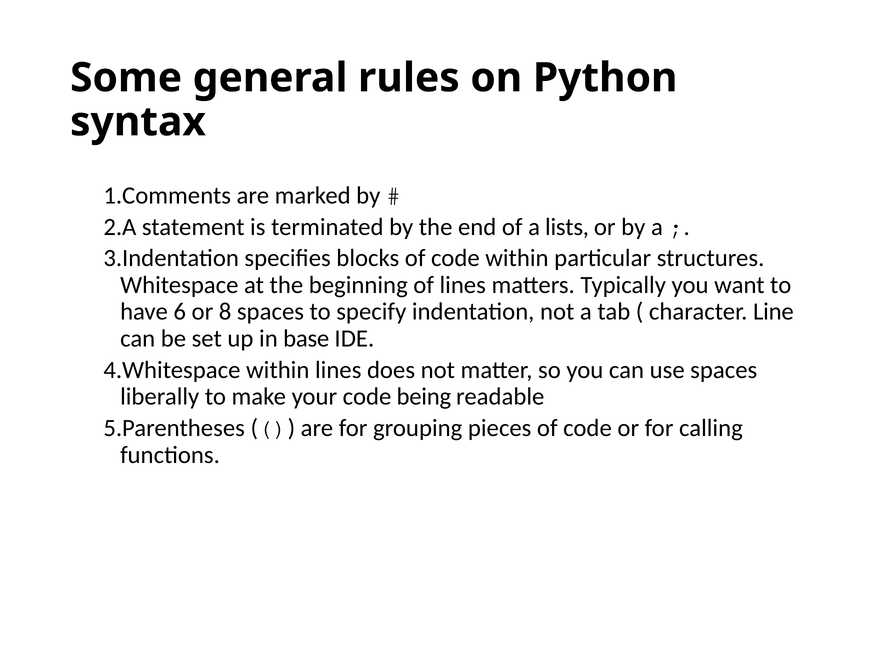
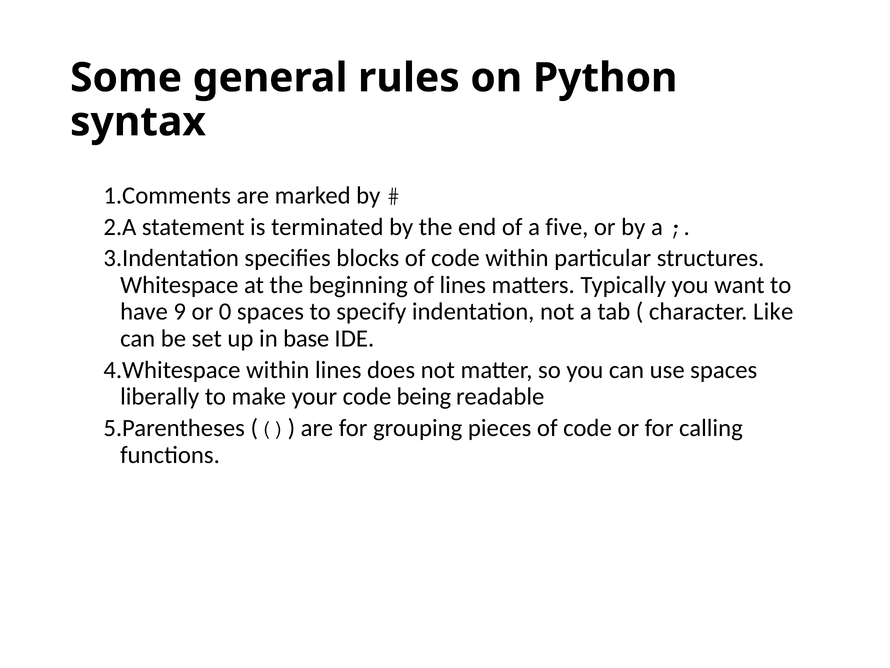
lists: lists -> five (567, 227)
6: 6 -> 9 (180, 312)
8: 8 -> 0 (225, 312)
Line: Line -> Like (773, 312)
